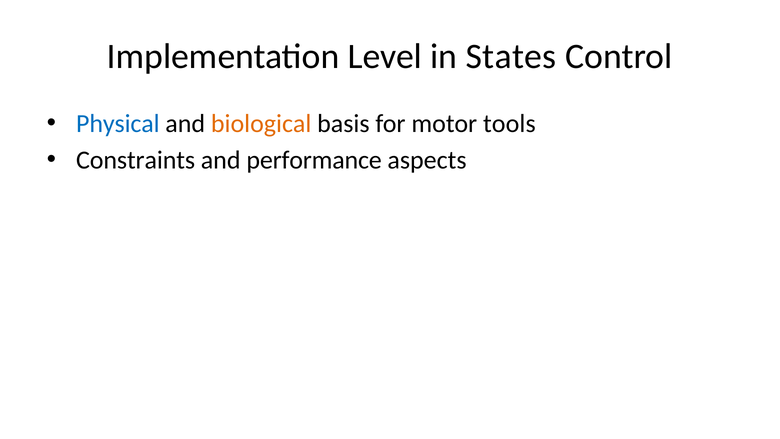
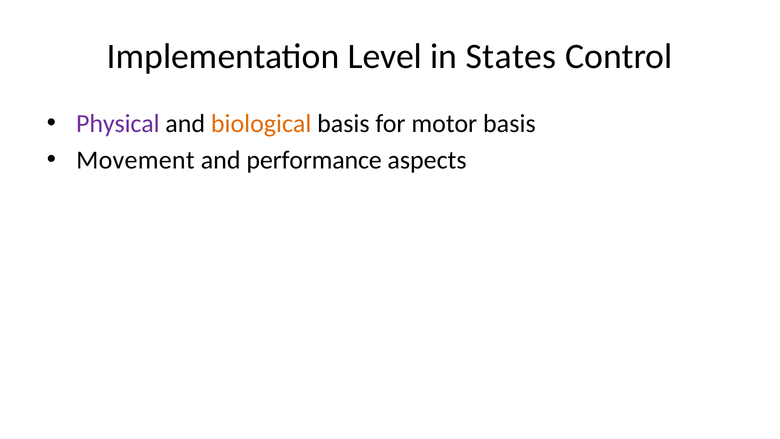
Physical colour: blue -> purple (118, 124)
motor tools: tools -> basis (509, 124)
Constraints: Constraints -> Movement (135, 160)
